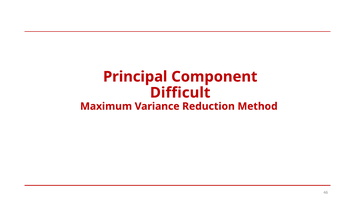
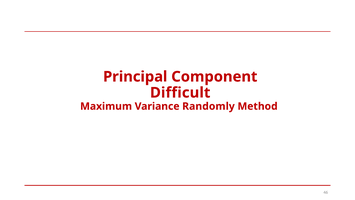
Reduction: Reduction -> Randomly (208, 106)
